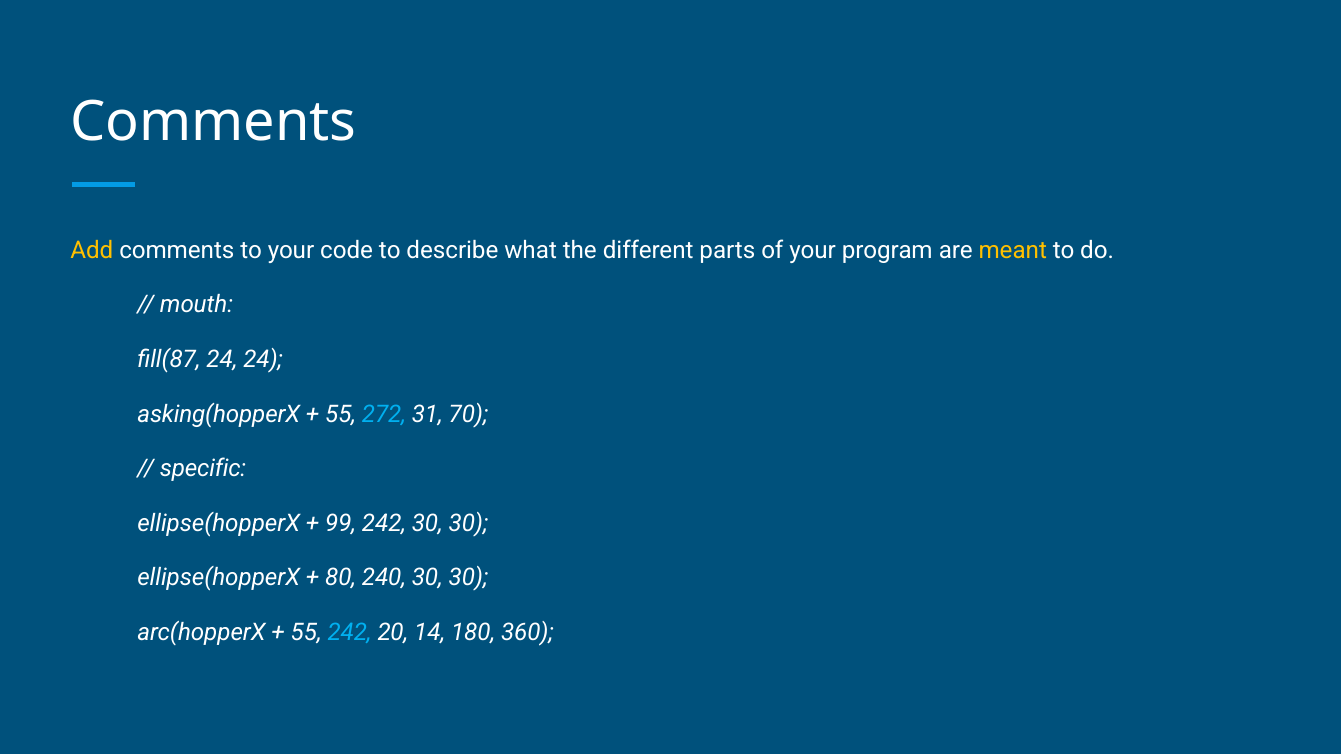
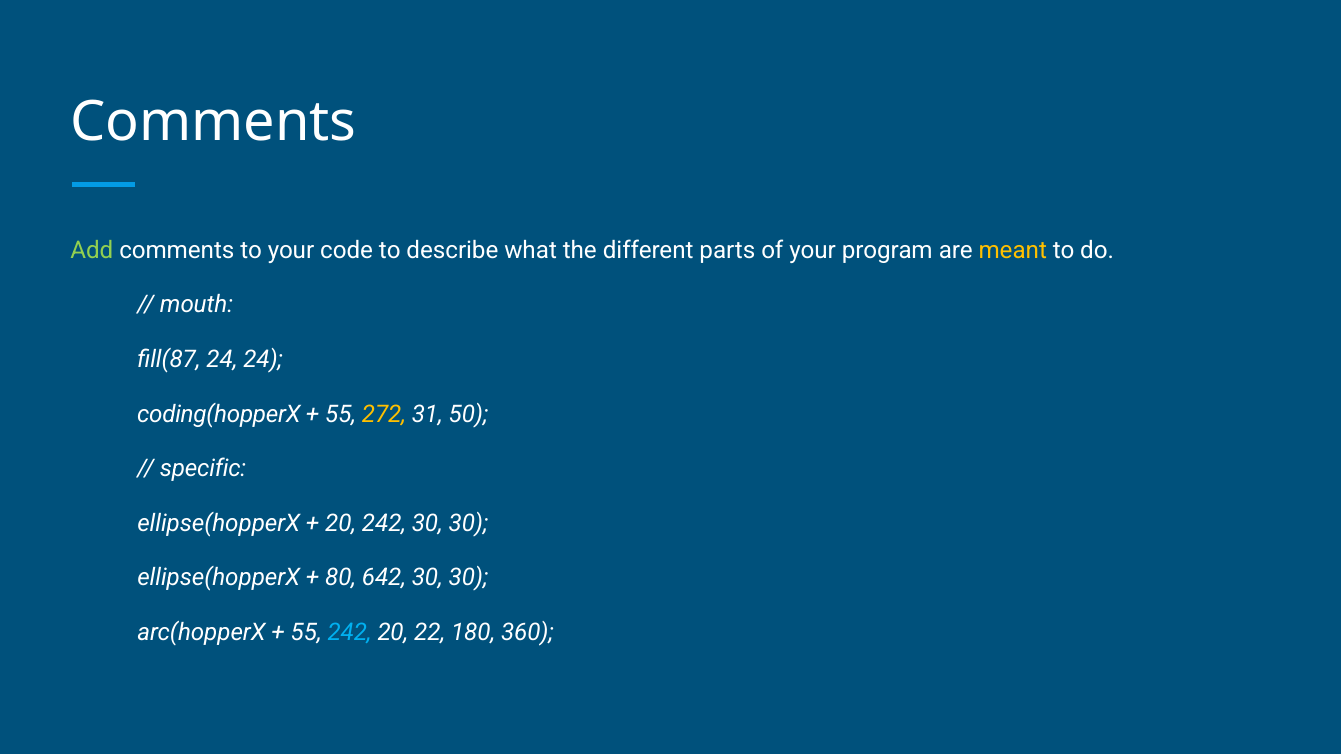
Add colour: yellow -> light green (92, 250)
asking(hopperX: asking(hopperX -> coding(hopperX (219, 414)
272 colour: light blue -> yellow (384, 414)
70: 70 -> 50 (468, 414)
99: 99 -> 20 (341, 524)
240: 240 -> 642 (384, 578)
14: 14 -> 22 (430, 633)
